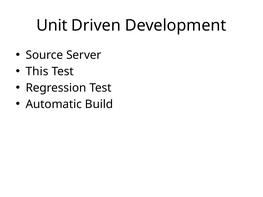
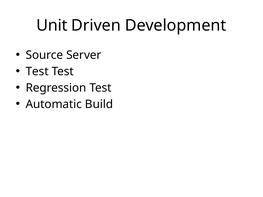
This: This -> Test (37, 72)
